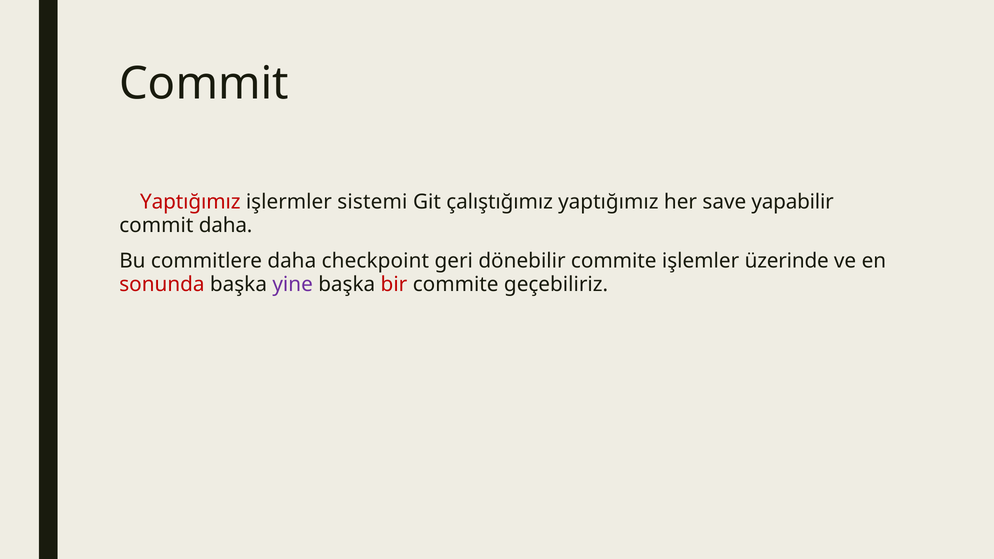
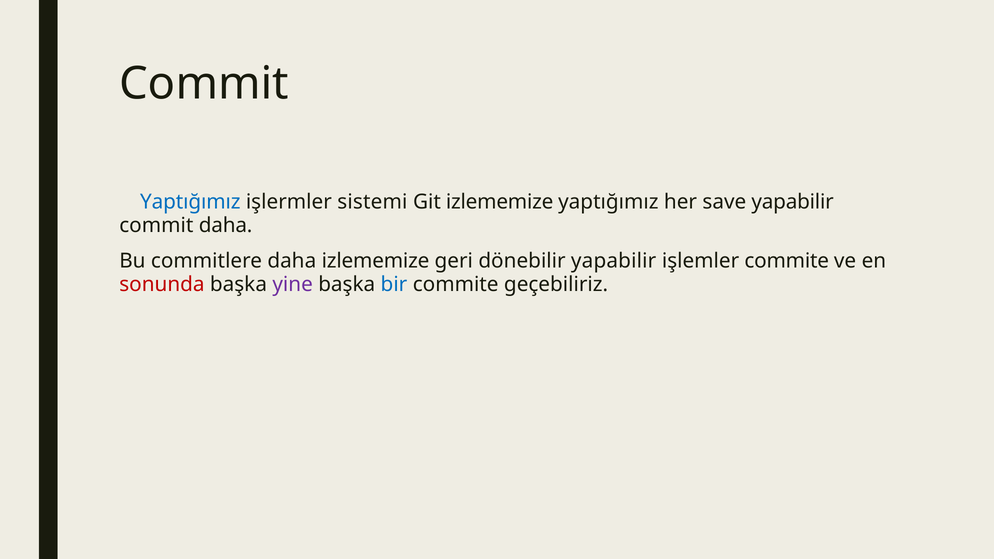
Yaptığımız colour: red -> blue (190, 202)
Git çalıştığımız: çalıştığımız -> izlememize (500, 202)
daha checkpoint: checkpoint -> izlememize (376, 261)
dönebilir commite: commite -> yapabilir (614, 261)
işlemler üzerinde: üzerinde -> commite (787, 261)
bir colour: red -> blue (394, 285)
